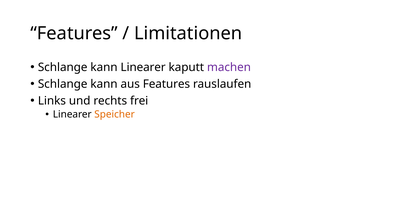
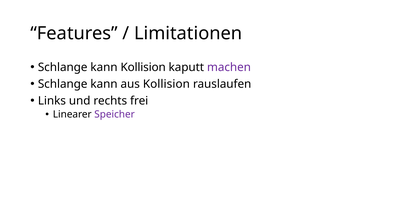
kann Linearer: Linearer -> Kollision (143, 67)
aus Features: Features -> Kollision (166, 84)
Speicher colour: orange -> purple (115, 115)
